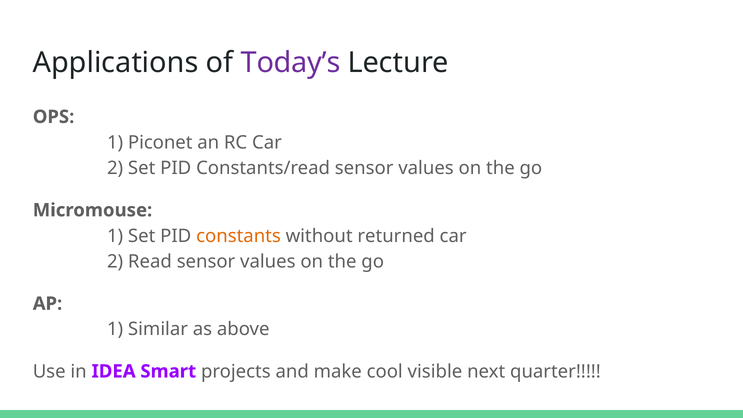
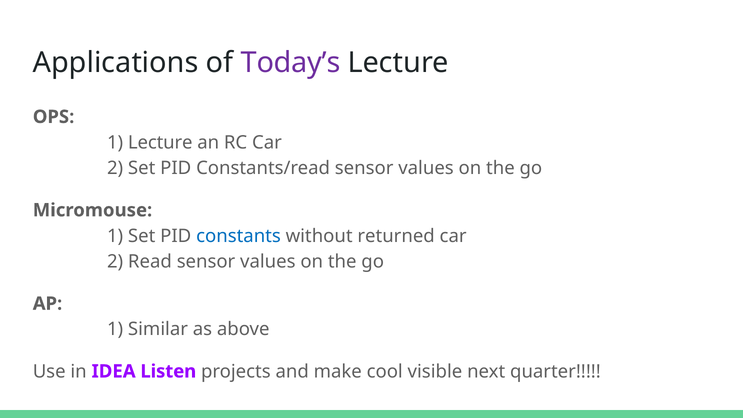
1 Piconet: Piconet -> Lecture (160, 142)
constants colour: orange -> blue (238, 236)
Smart: Smart -> Listen (168, 371)
